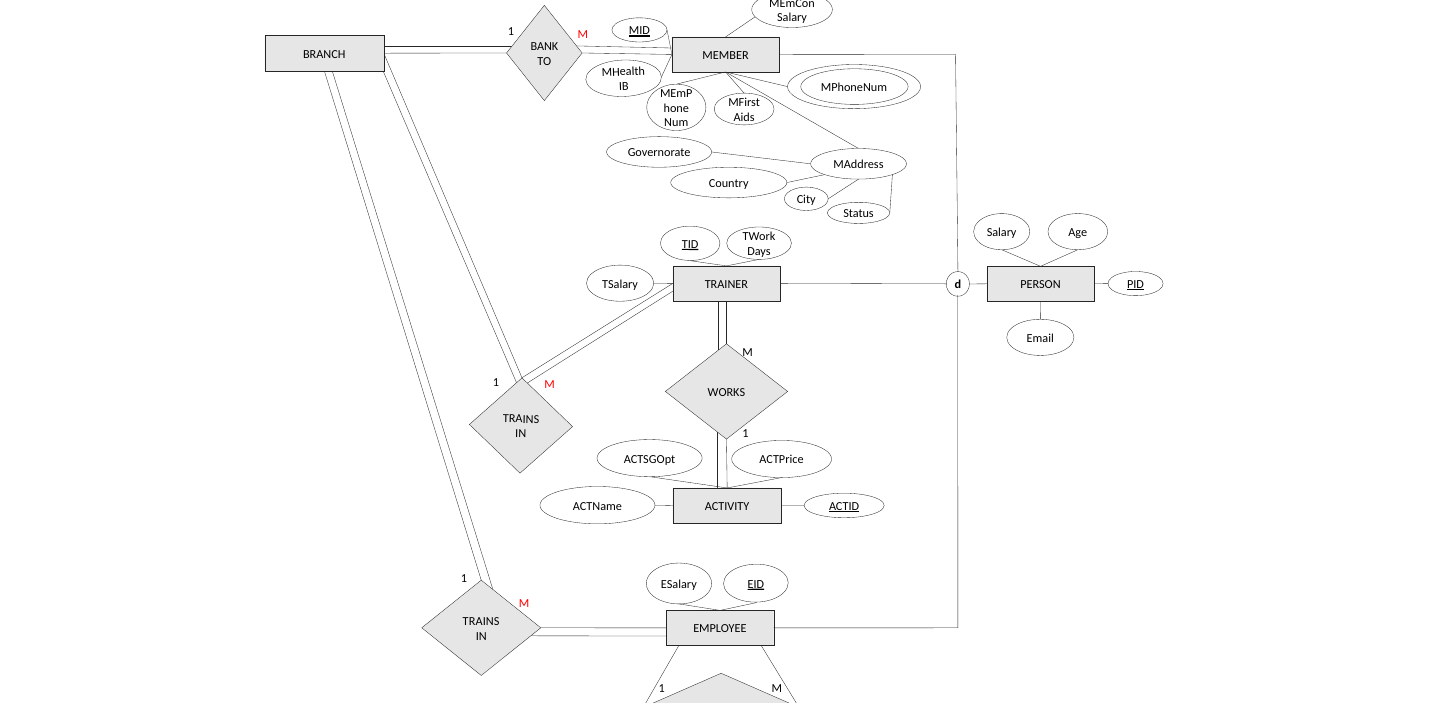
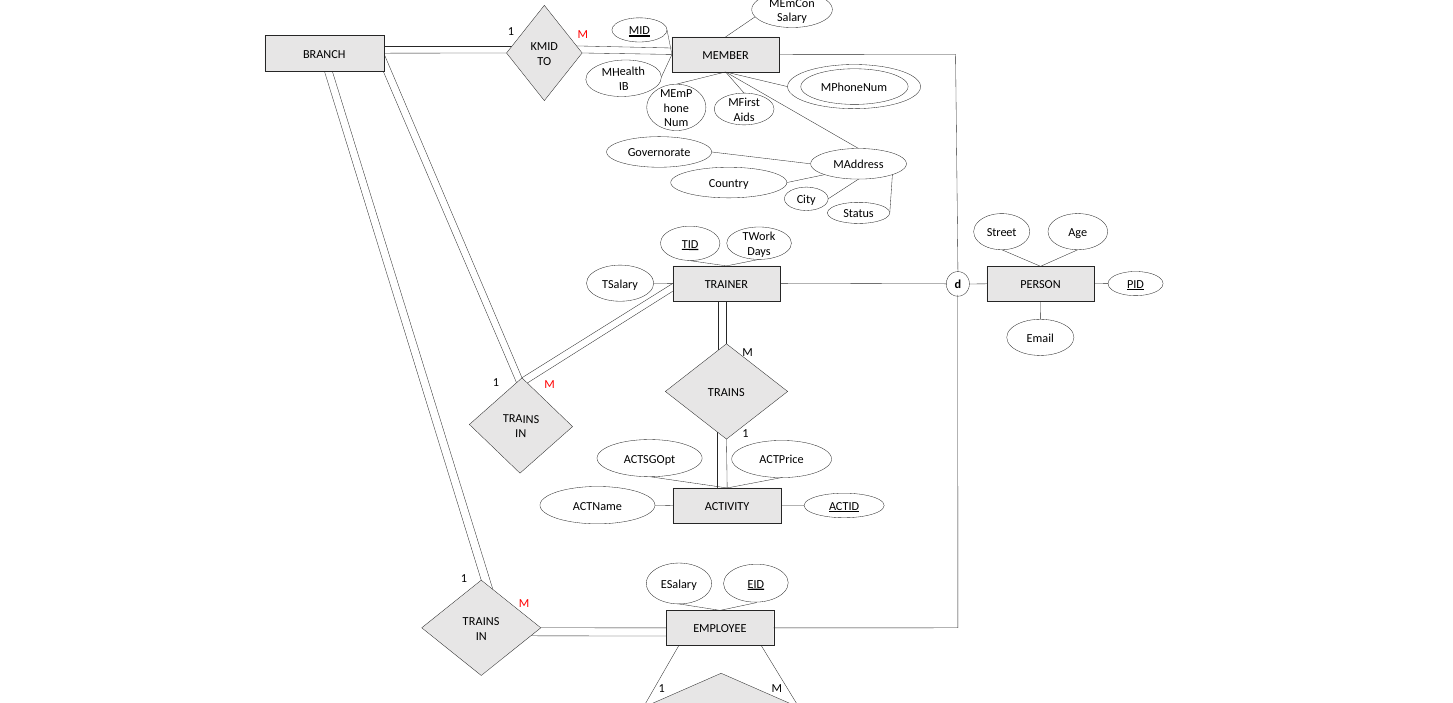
BANK: BANK -> KMID (544, 46)
Salary: Salary -> Street (1002, 233)
WORKS: WORKS -> TRAINS (726, 392)
